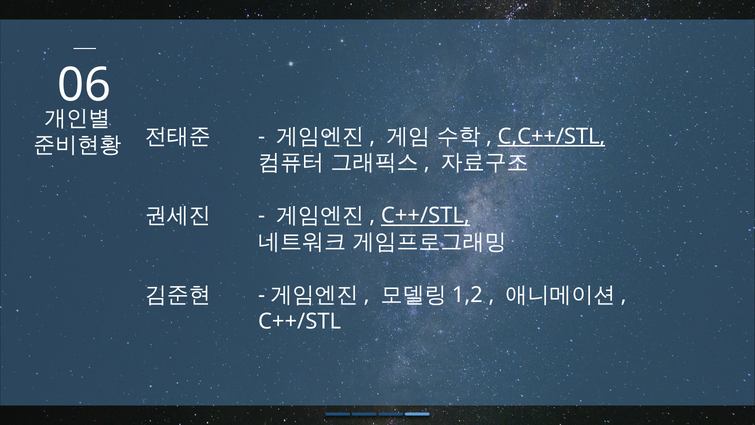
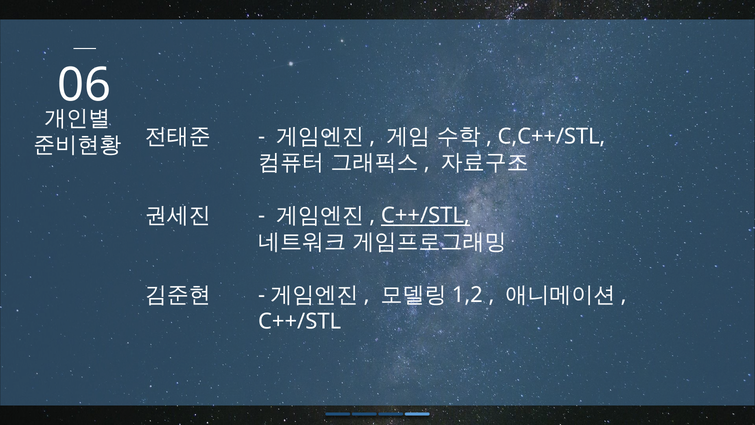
C,C++/STL underline: present -> none (551, 136)
